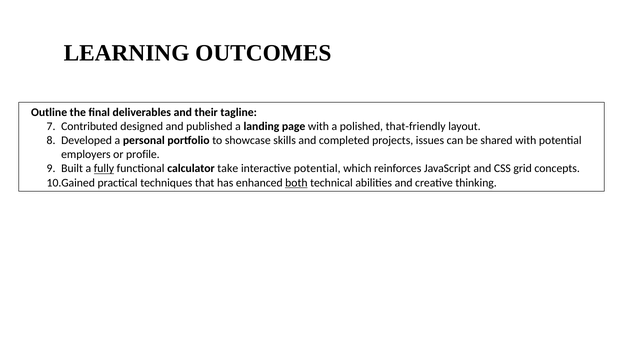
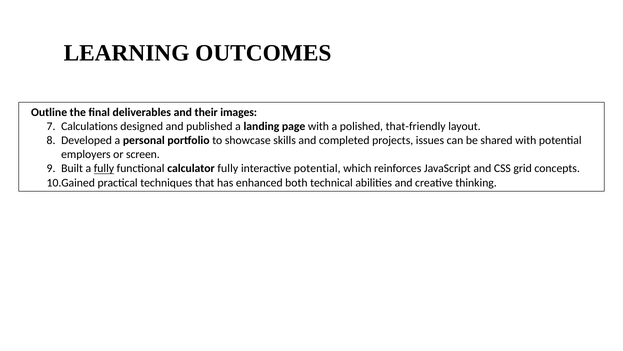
tagline: tagline -> images (239, 112)
Contributed: Contributed -> Calculations (89, 126)
profile: profile -> screen (143, 154)
calculator take: take -> fully (228, 168)
both underline: present -> none (296, 182)
